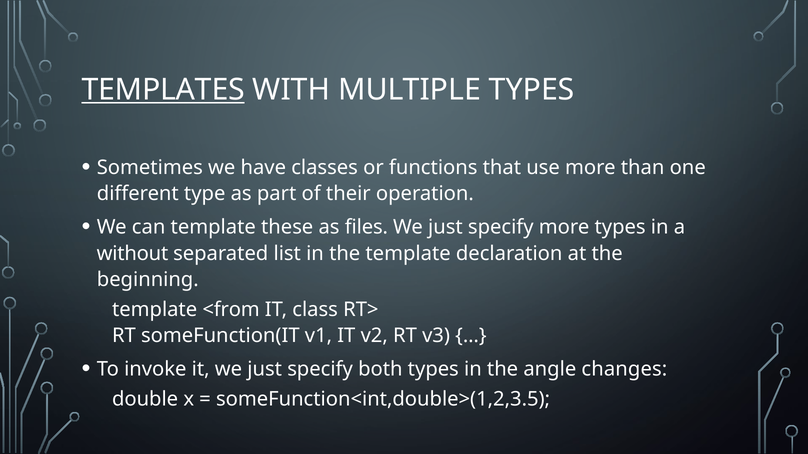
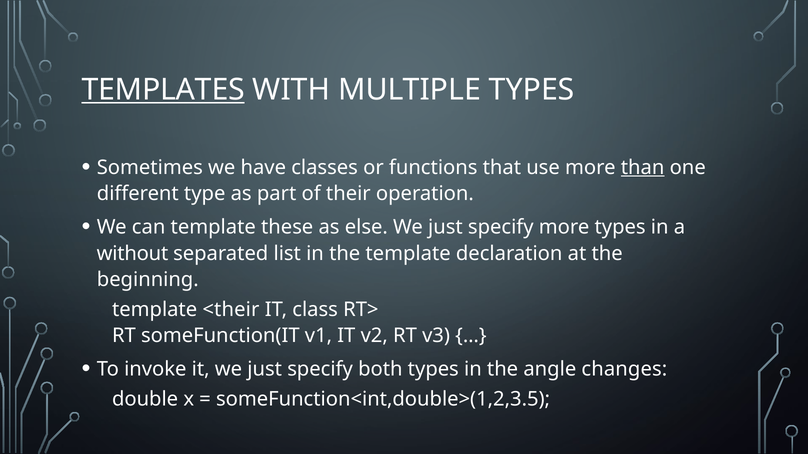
than underline: none -> present (643, 168)
files: files -> else (366, 227)
<from: <from -> <their (231, 310)
